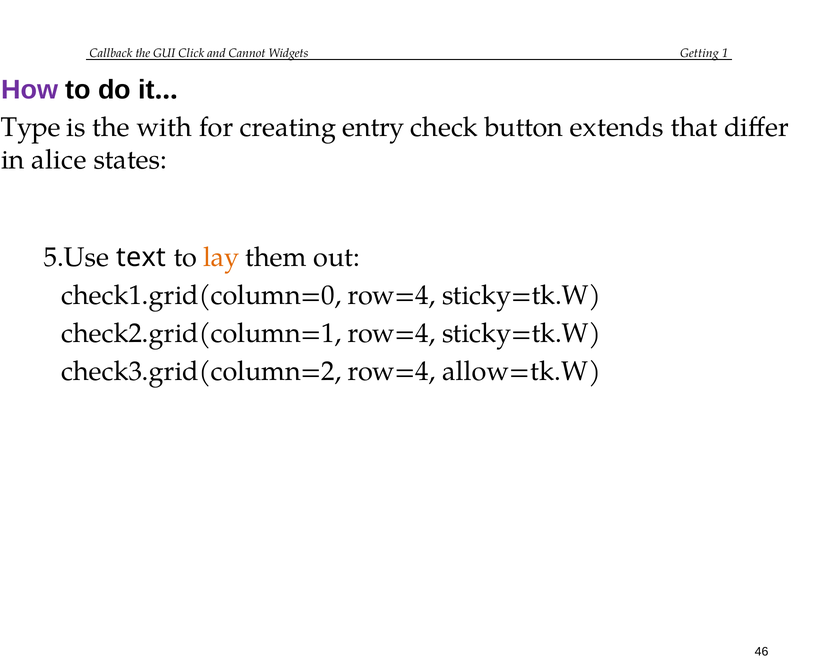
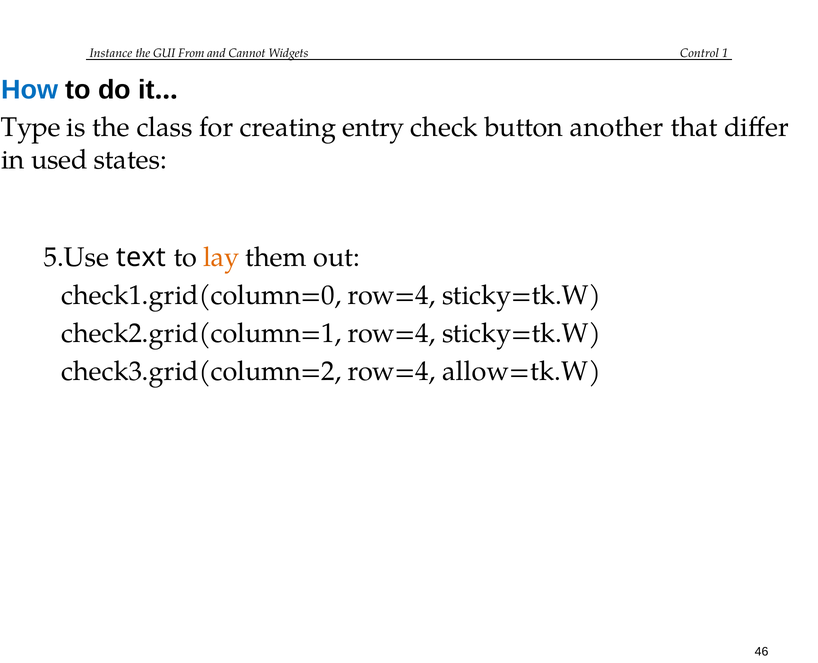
Callback: Callback -> Instance (111, 53)
Click: Click -> From (191, 53)
Getting: Getting -> Control (700, 53)
How colour: purple -> blue (30, 90)
with: with -> class (165, 128)
extends: extends -> another (617, 128)
alice: alice -> used (59, 160)
